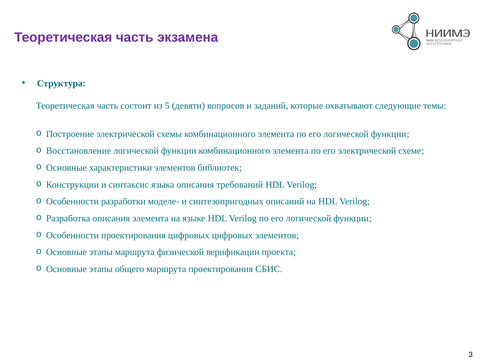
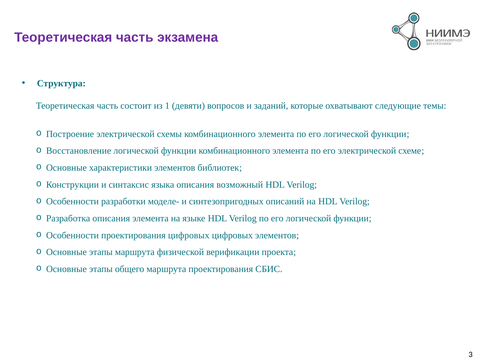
5: 5 -> 1 (167, 106)
требований: требований -> возможный (240, 184)
